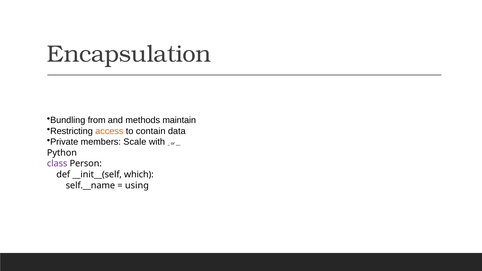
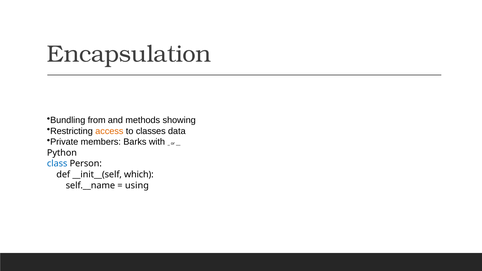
maintain: maintain -> showing (179, 120)
contain: contain -> classes (151, 131)
Scale: Scale -> Barks (135, 142)
class colour: purple -> blue (57, 164)
